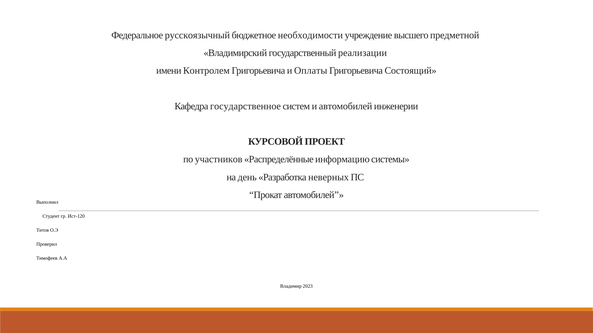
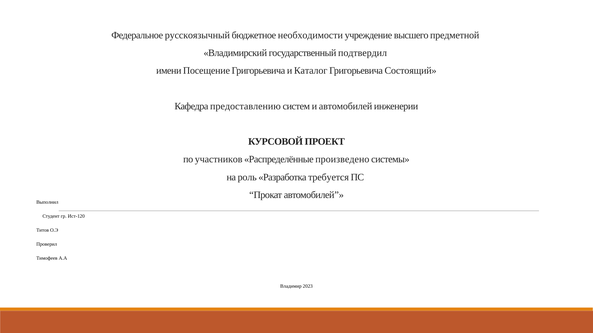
реализации: реализации -> подтвердил (363, 53)
Контролем: Контролем -> Посещение (206, 71)
Оплаты: Оплаты -> Каталог (311, 71)
государственное: государственное -> предоставлению (245, 106)
информацию: информацию -> произведено (342, 160)
день: день -> роль (247, 177)
неверных: неверных -> требуется (329, 177)
